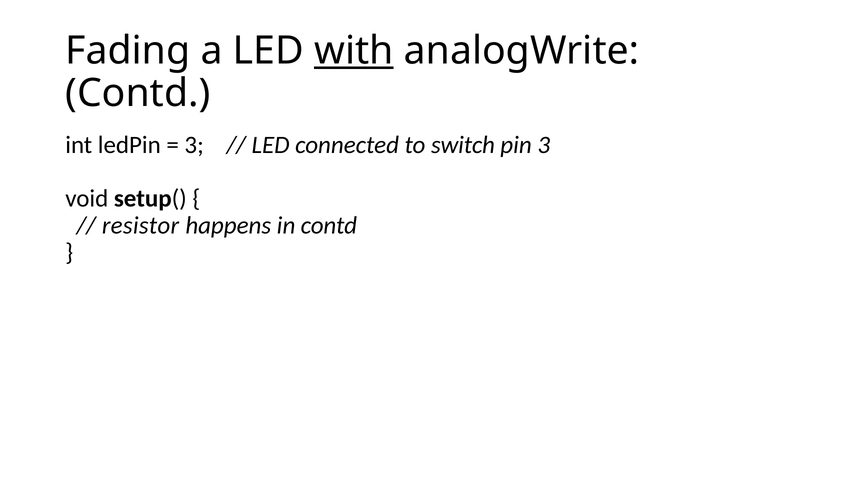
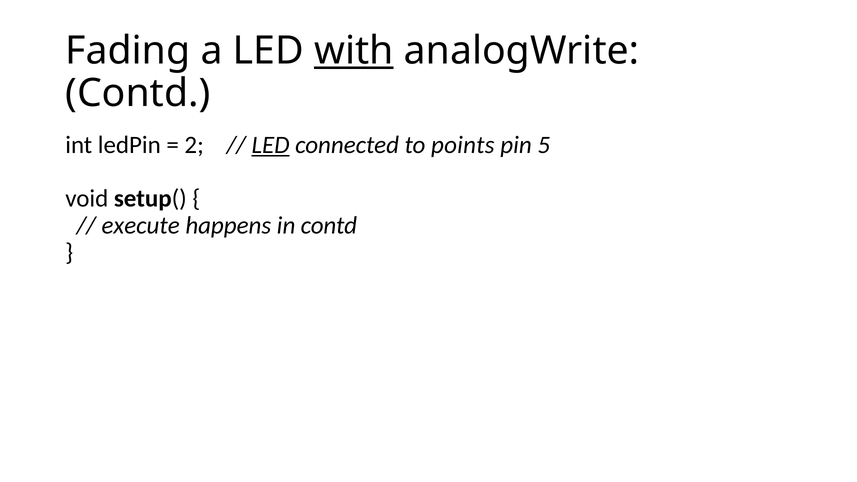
3: 3 -> 2 (194, 145)
LED underline: none -> present (271, 145)
switch: switch -> points (463, 145)
pin 3: 3 -> 5 (544, 145)
resistor: resistor -> execute (141, 226)
